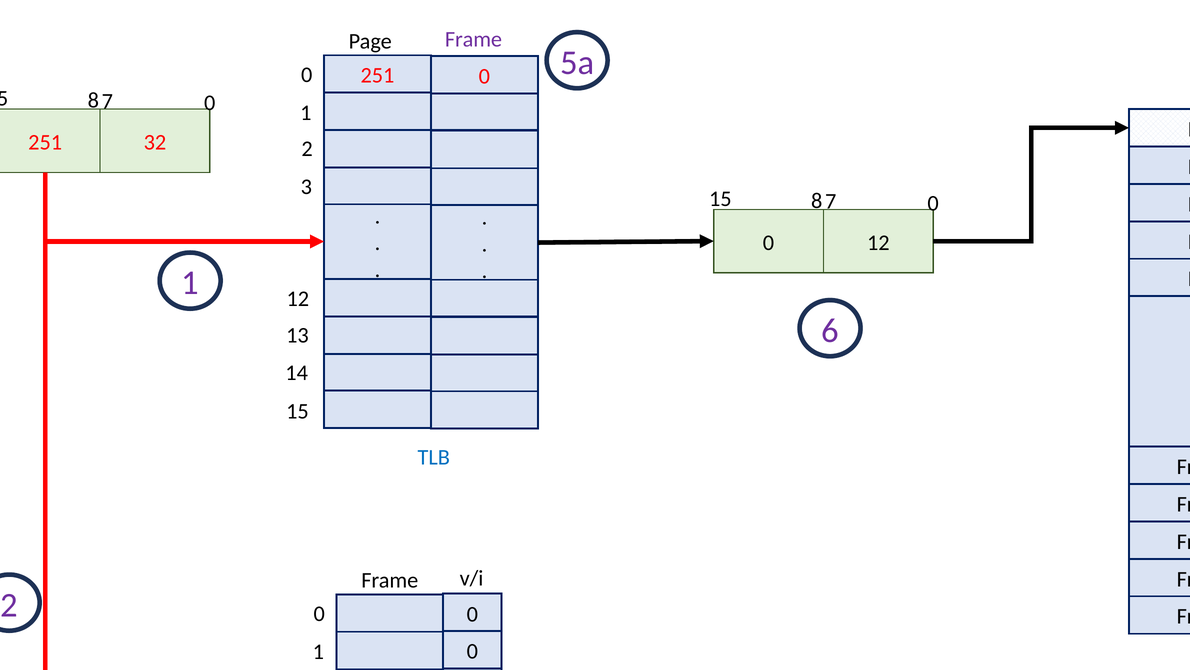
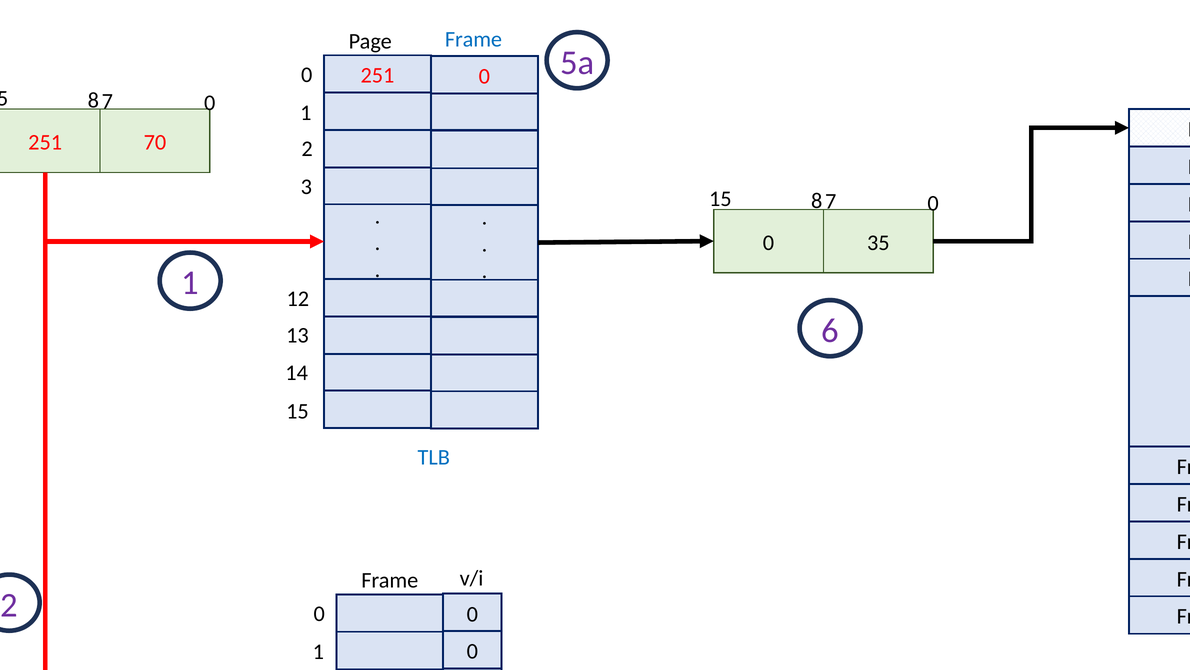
Frame colour: purple -> blue (473, 39)
32: 32 -> 70 (155, 142)
0 12: 12 -> 35 (878, 242)
